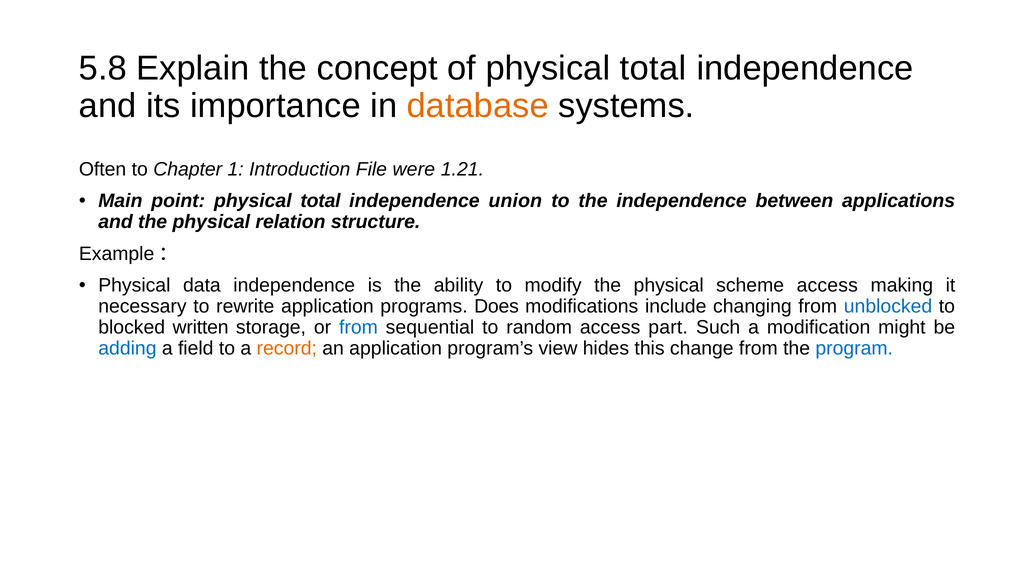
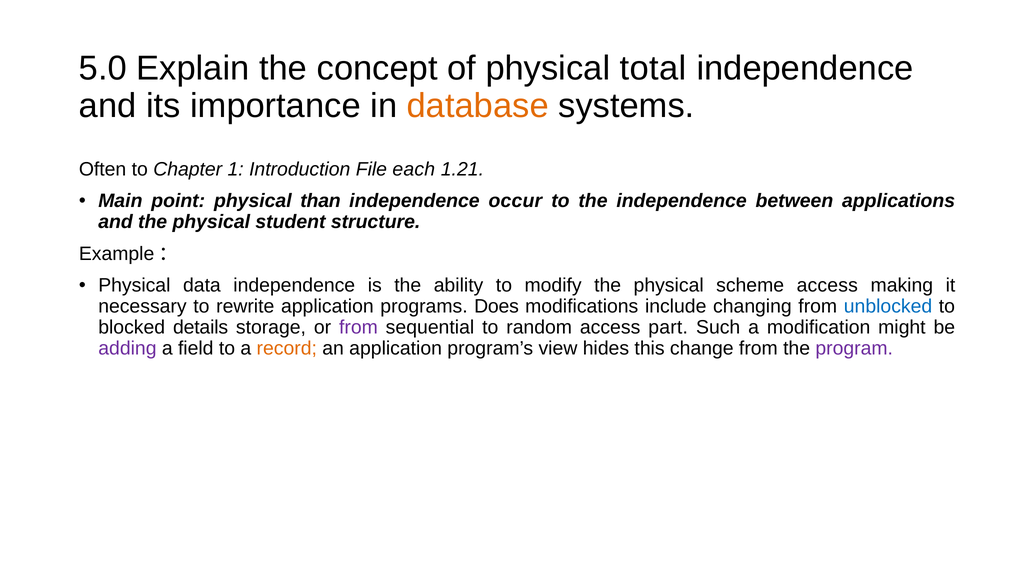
5.8: 5.8 -> 5.0 (103, 68)
were: were -> each (414, 169)
point physical total: total -> than (321, 201)
union: union -> occur (515, 201)
relation: relation -> student (290, 222)
written: written -> details (201, 327)
from colour: blue -> purple (358, 327)
adding colour: blue -> purple (127, 348)
program colour: blue -> purple (854, 348)
